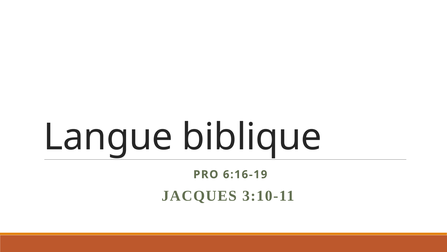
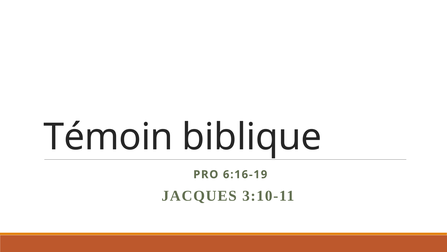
Langue: Langue -> Témoin (108, 137)
